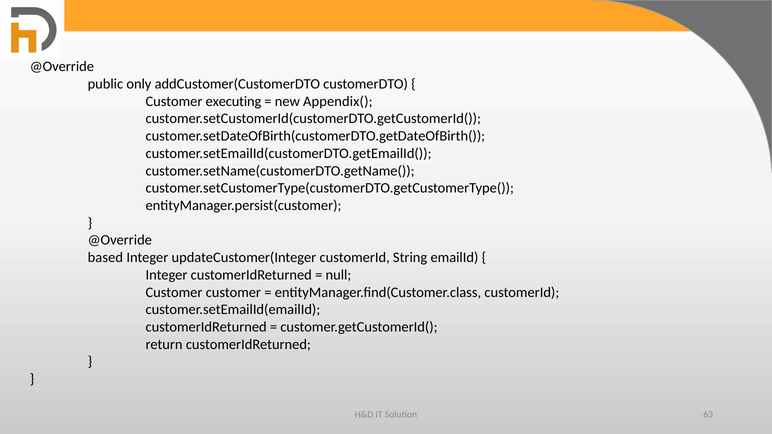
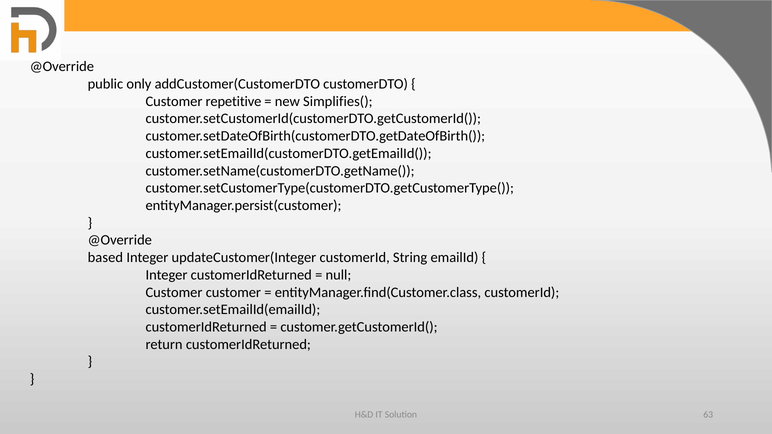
executing: executing -> repetitive (233, 101)
Appendix(: Appendix( -> Simplifies( (338, 101)
